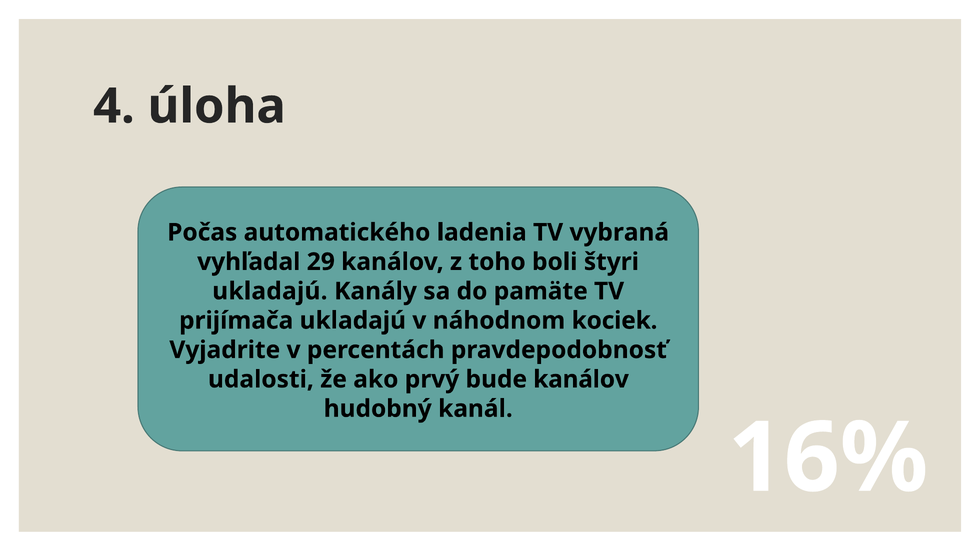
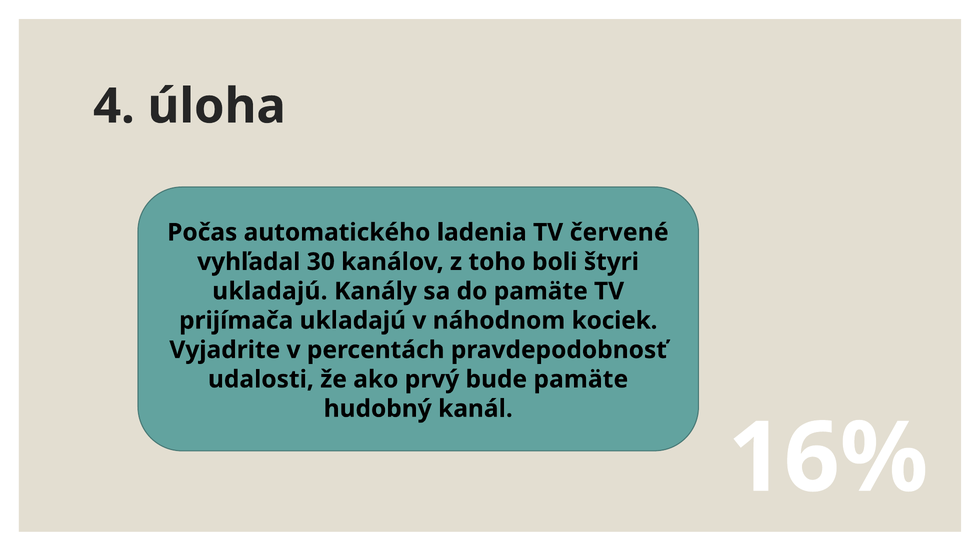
vybraná: vybraná -> červené (619, 233)
29: 29 -> 30 (321, 262)
bude kanálov: kanálov -> pamäte (581, 380)
